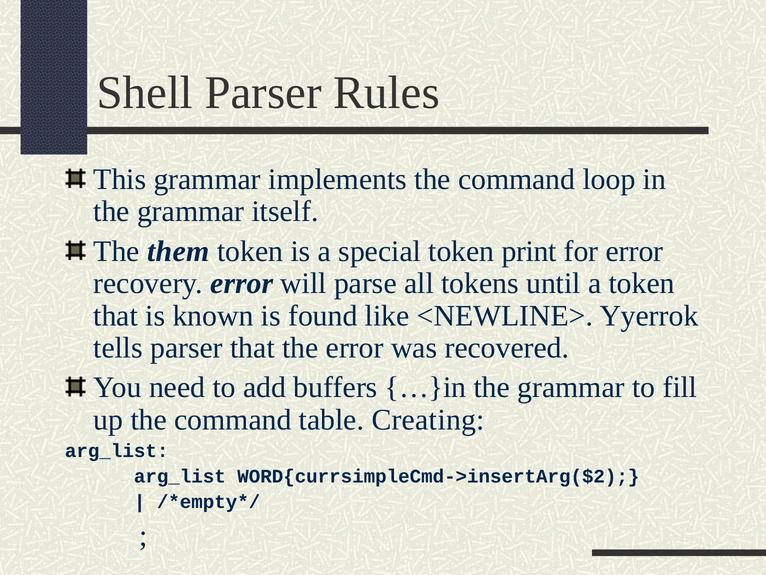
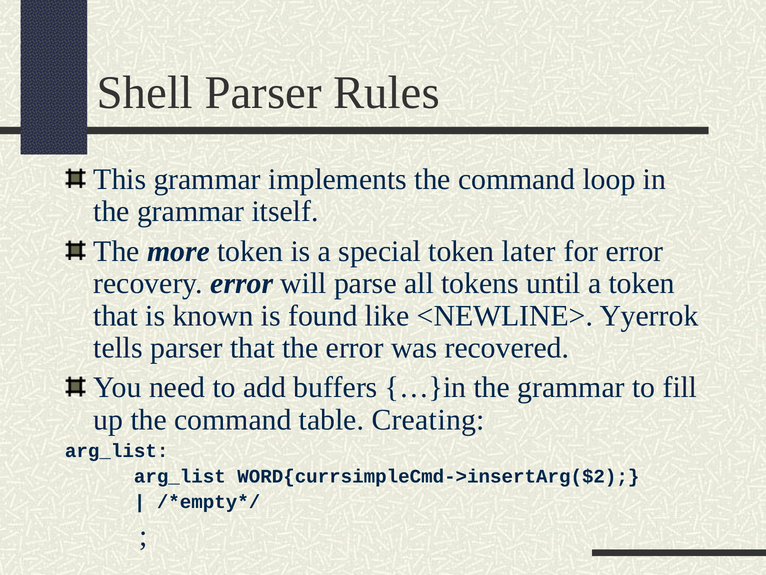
them: them -> more (178, 251)
print: print -> later (529, 251)
